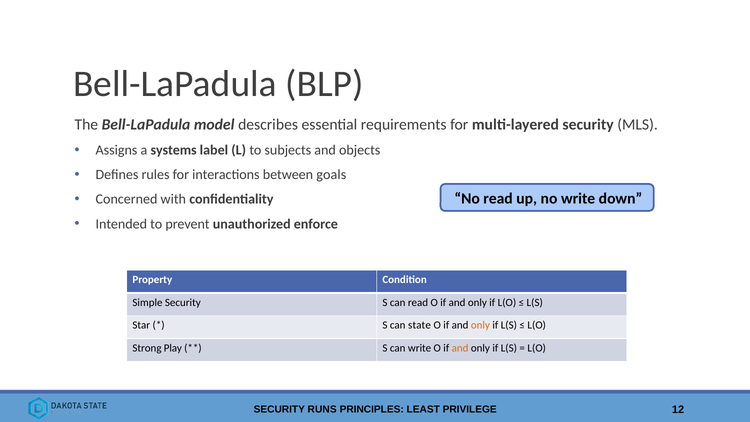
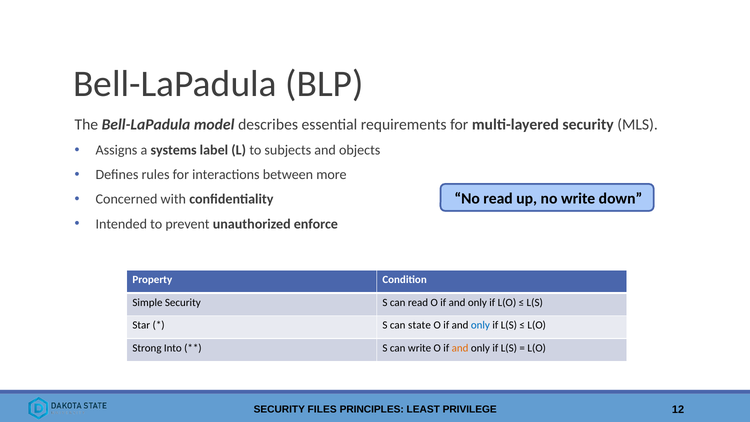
goals: goals -> more (331, 175)
only colour: orange -> blue (480, 325)
Play: Play -> Into (173, 348)
RUNS: RUNS -> FILES (322, 409)
